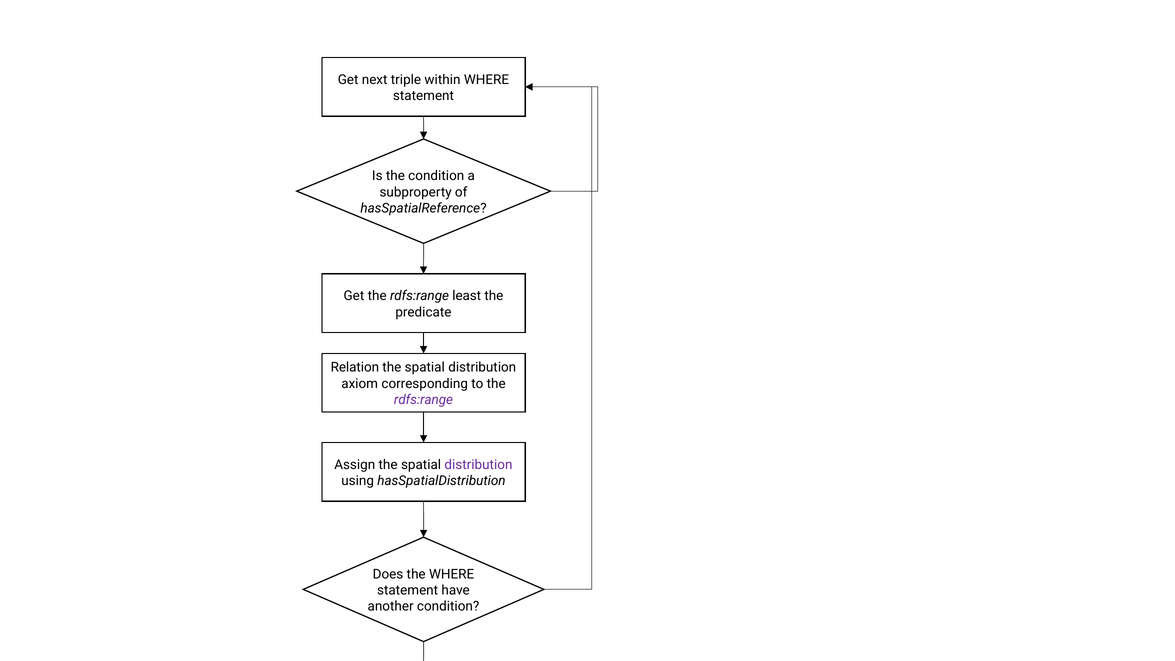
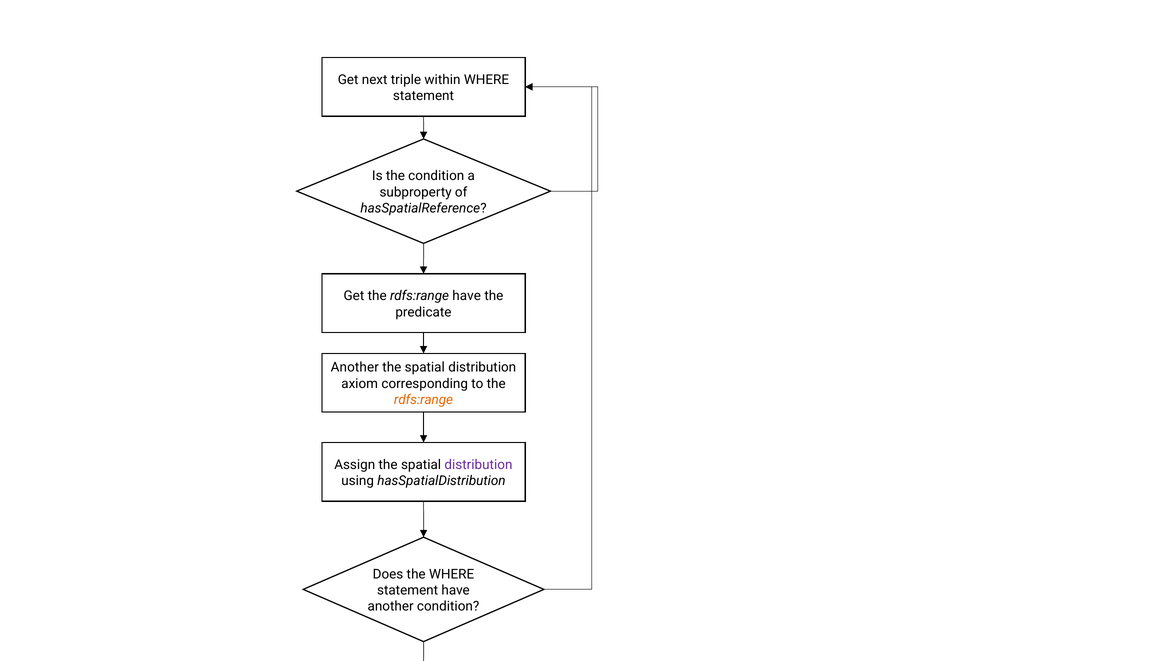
rdfs:range least: least -> have (467, 296)
Relation: Relation -> Another (355, 367)
rdfs:range colour: purple -> orange (424, 400)
